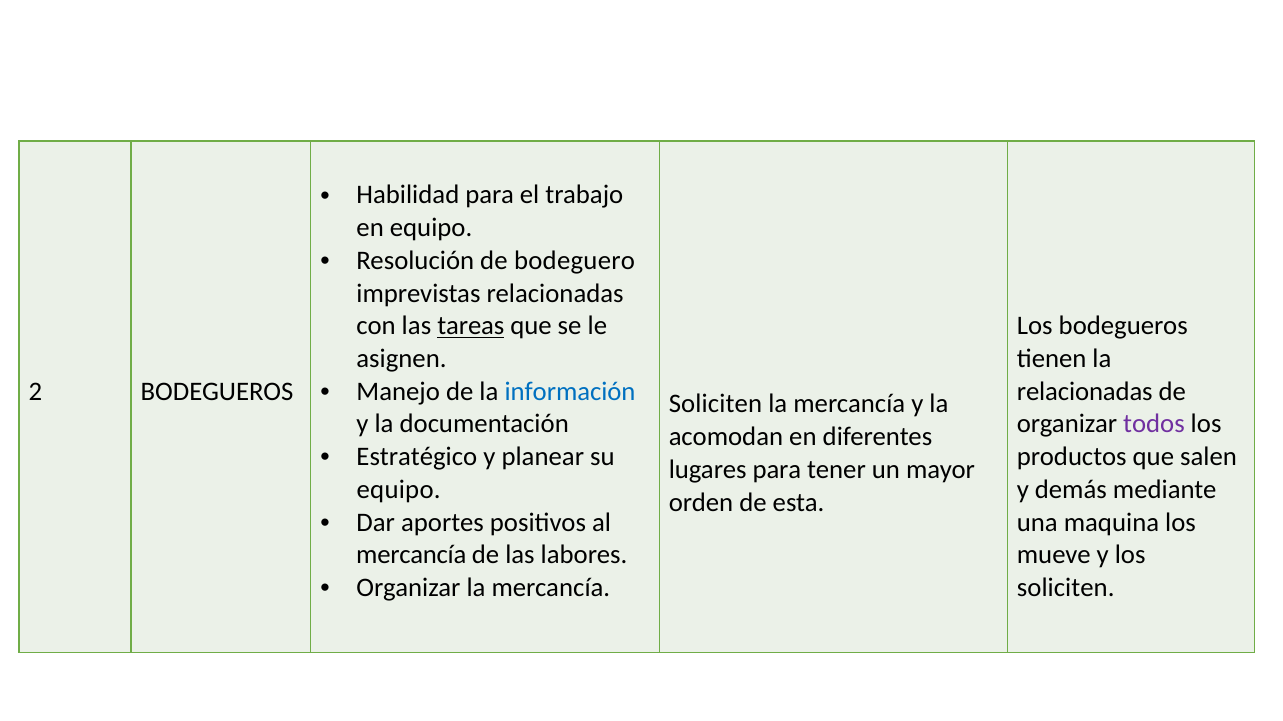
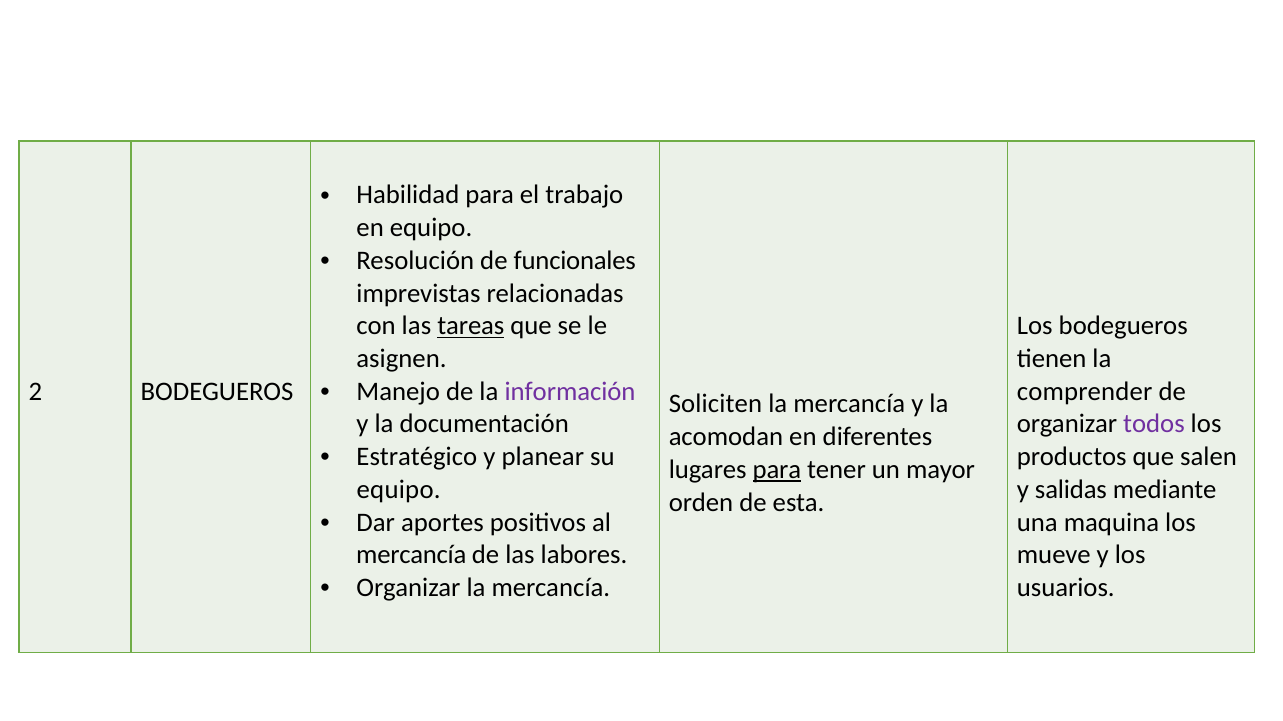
bodeguero: bodeguero -> funcionales (575, 261)
información colour: blue -> purple (570, 392)
relacionadas: relacionadas -> comprender (1085, 392)
para underline: none -> present (777, 470)
demás: demás -> salidas (1071, 490)
soliciten: soliciten -> usuarios (1066, 588)
